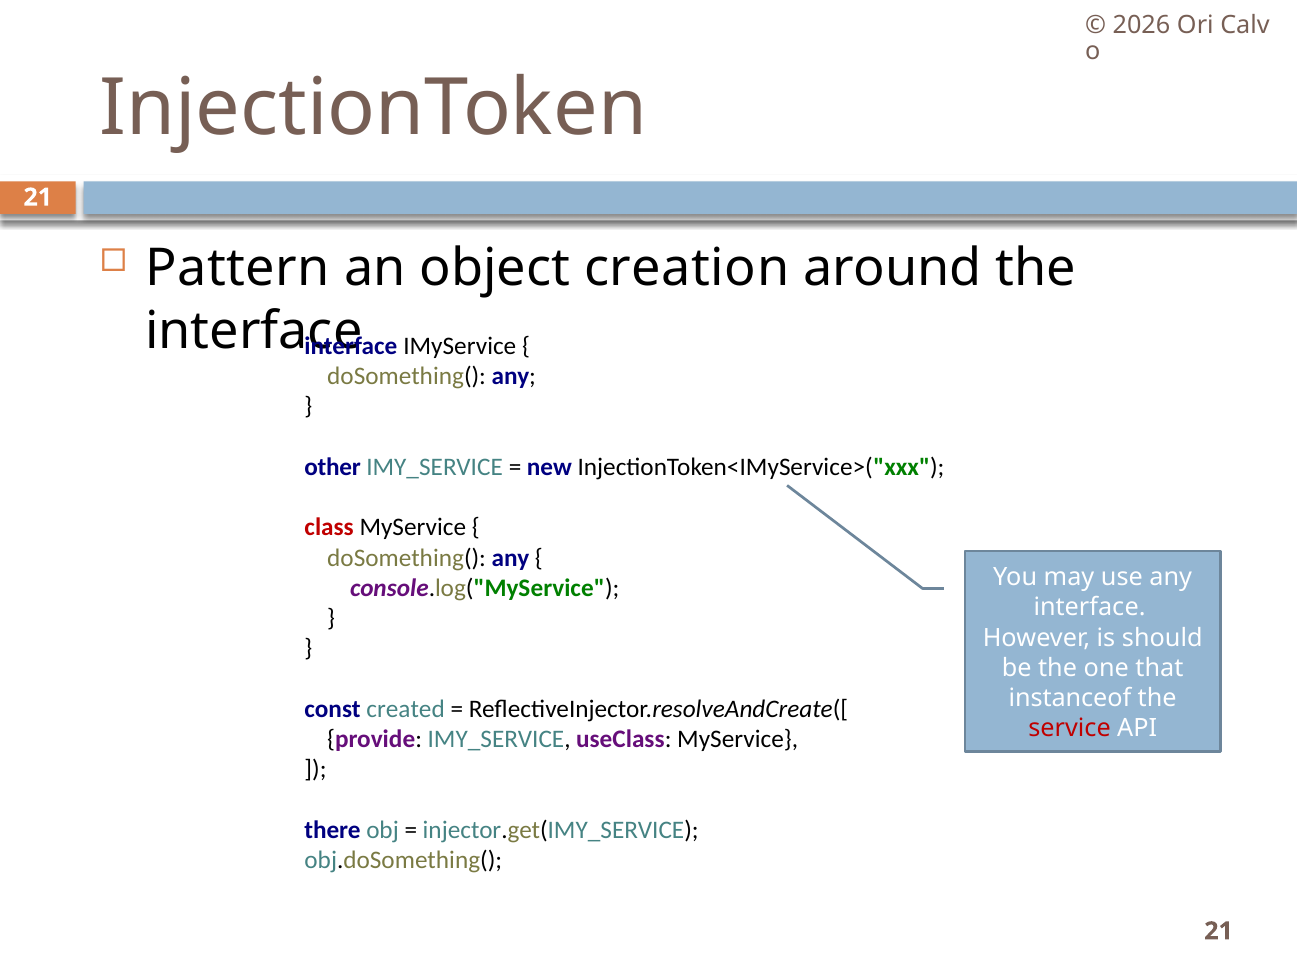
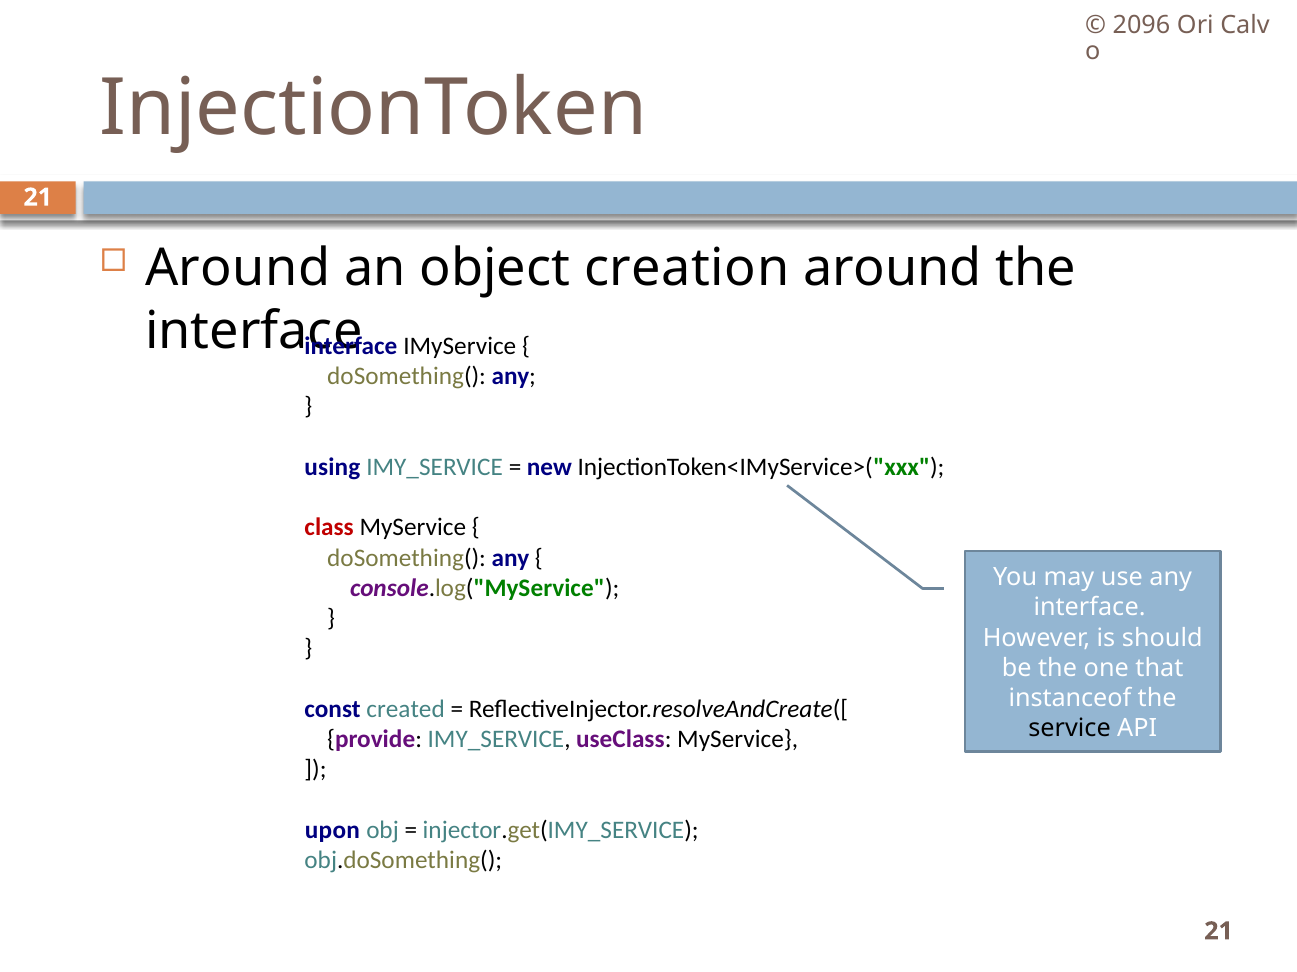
2026: 2026 -> 2096 (1141, 26)
Pattern: Pattern -> Around (238, 268)
other: other -> using (332, 467)
service colour: red -> black (1069, 729)
there: there -> upon (332, 831)
